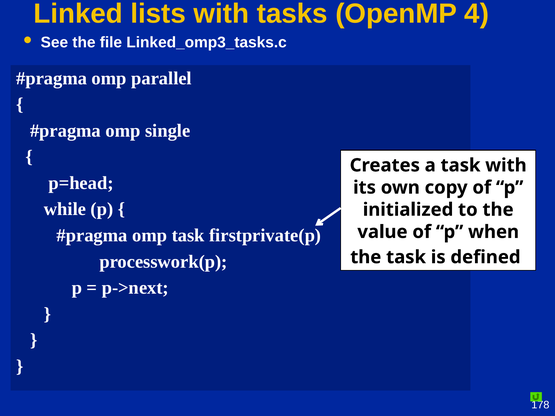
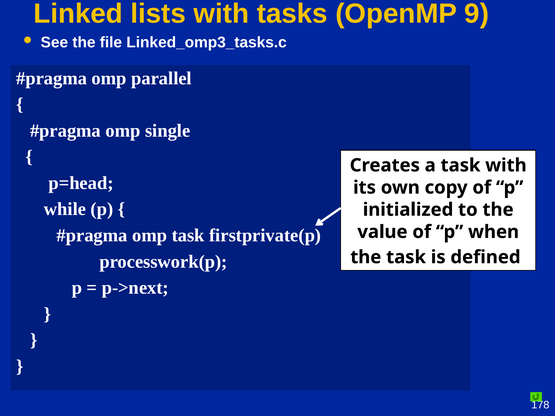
4: 4 -> 9 (477, 14)
